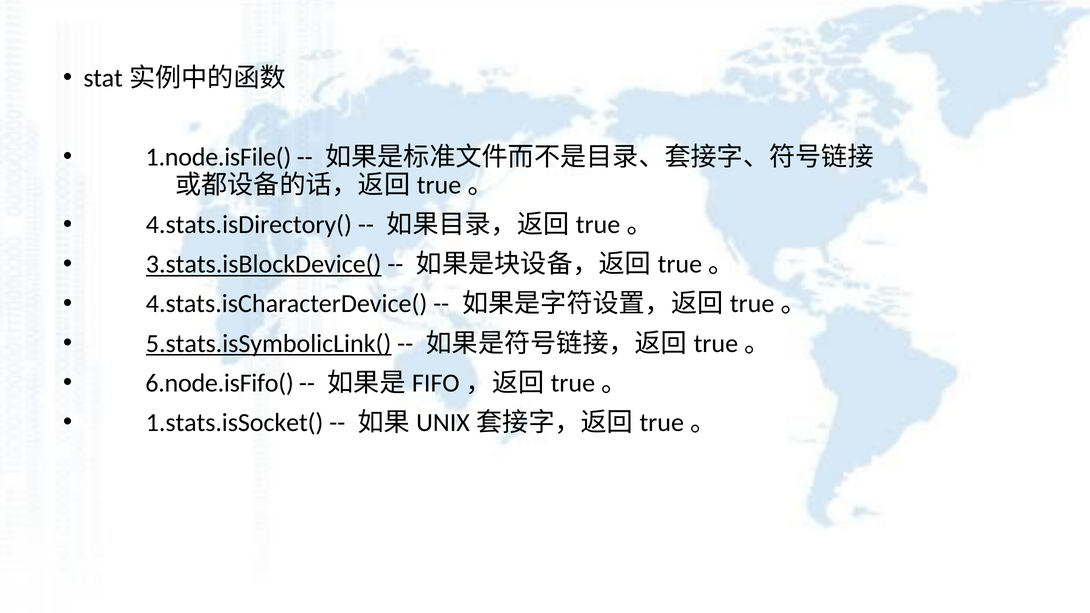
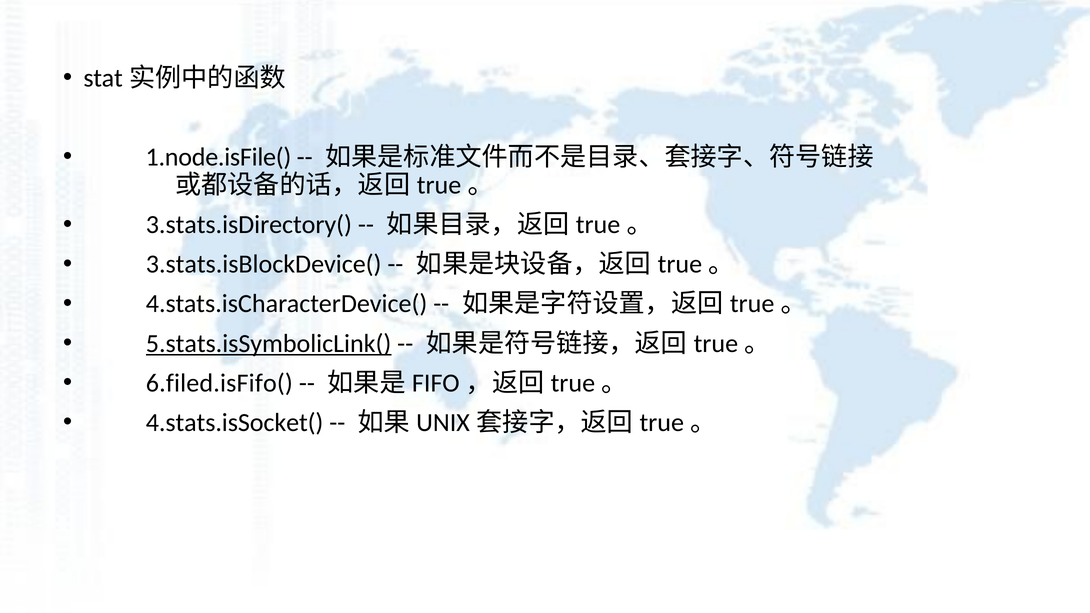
4.stats.isDirectory(: 4.stats.isDirectory( -> 3.stats.isDirectory( (249, 225)
3.stats.isBlockDevice( underline: present -> none (264, 264)
6.node.isFifo(: 6.node.isFifo( -> 6.filed.isFifo( (219, 383)
1.stats.isSocket(: 1.stats.isSocket( -> 4.stats.isSocket( (235, 423)
